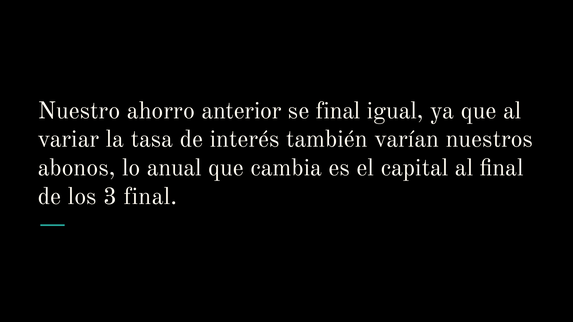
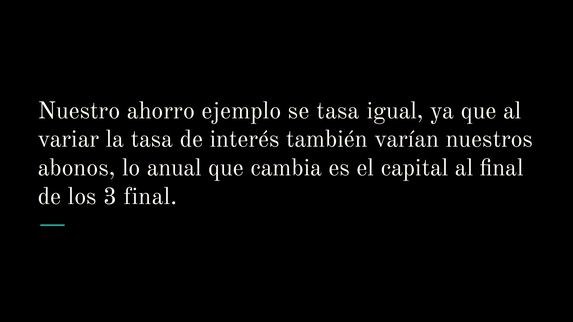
anterior: anterior -> ejemplo (241, 111)
se final: final -> tasa (338, 111)
